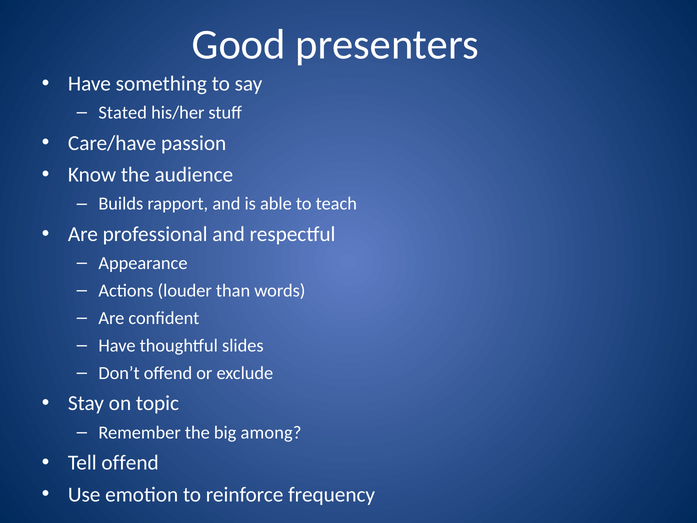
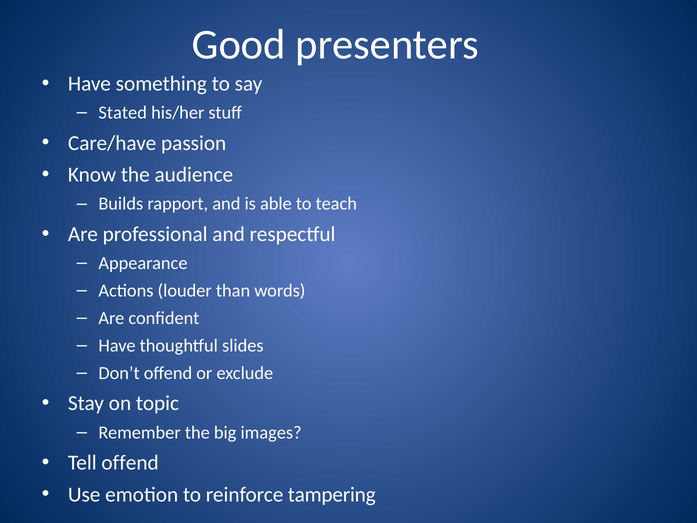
among: among -> images (271, 432)
frequency: frequency -> tampering (332, 494)
